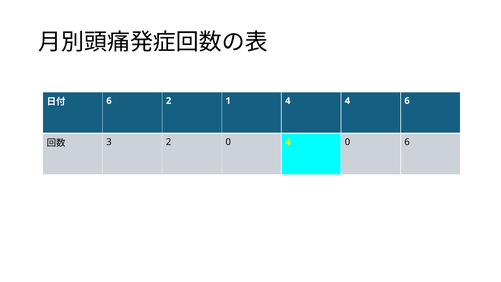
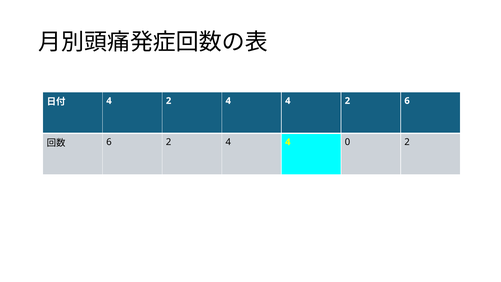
6: 6 -> 4 (109, 101)
1: 1 -> 4 (228, 101)
4: 4 -> 2 (347, 101)
3: 3 -> 6 (109, 142)
0: 0 -> 4 (228, 142)
0 6: 6 -> 2 (407, 142)
